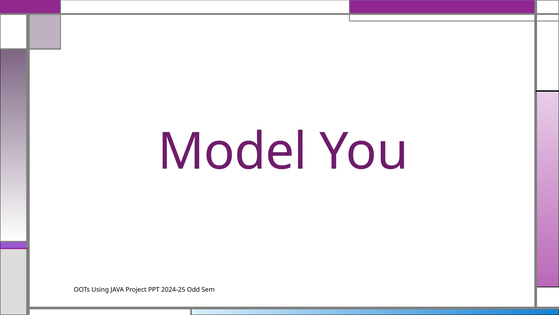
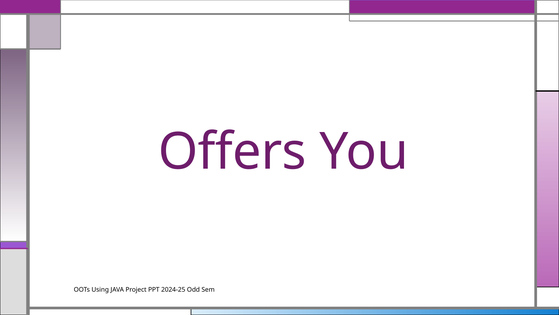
Model: Model -> Offers (232, 152)
